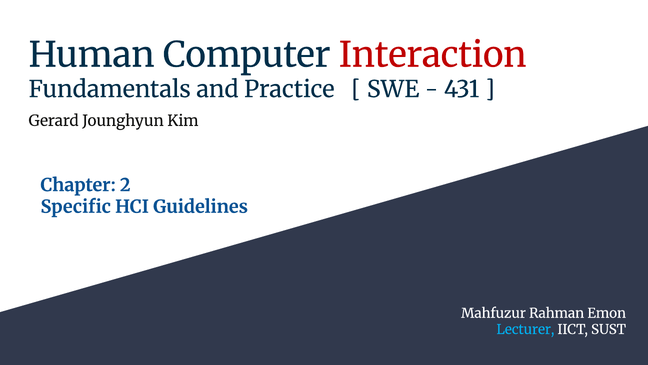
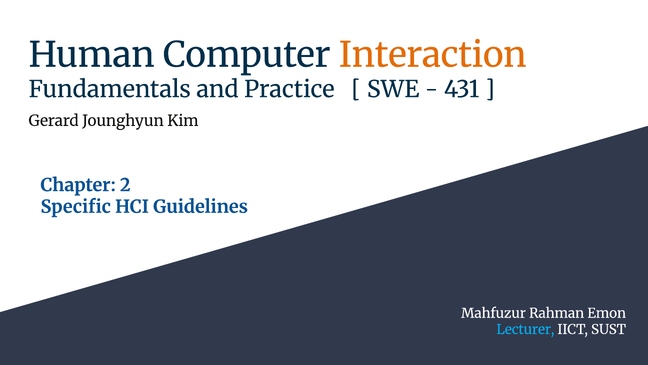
Interaction colour: red -> orange (433, 55)
